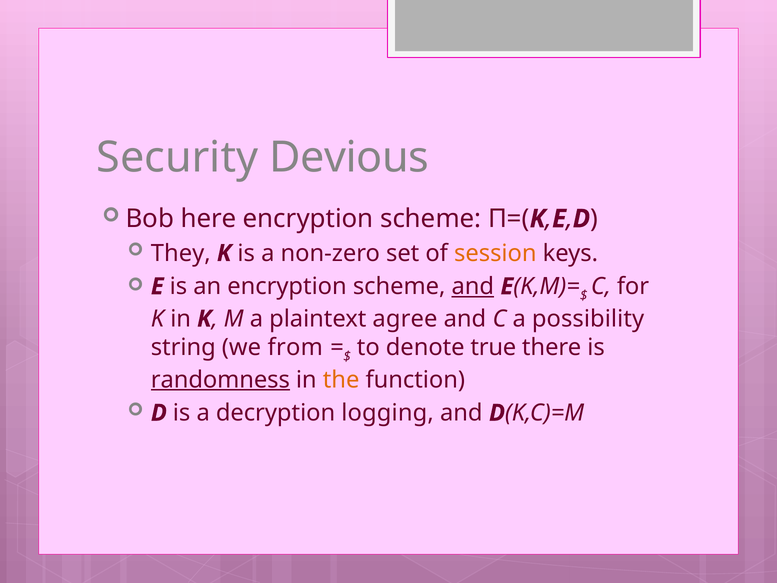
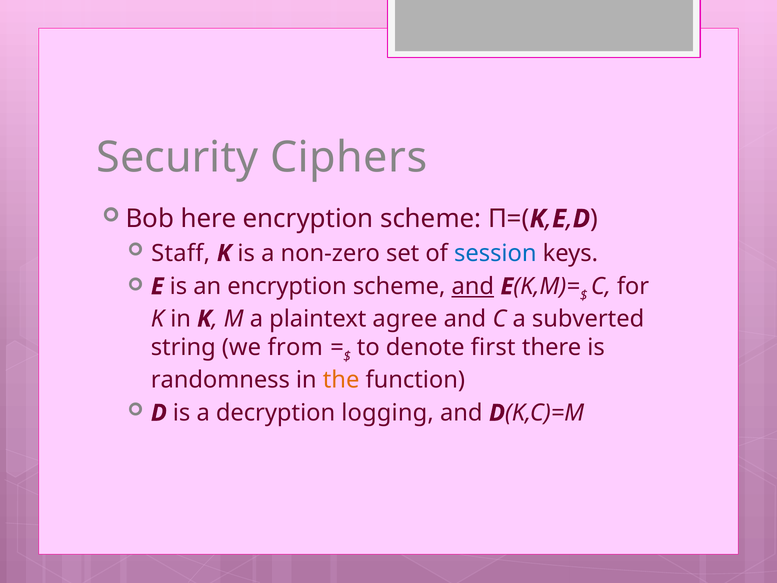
Devious: Devious -> Ciphers (349, 158)
They: They -> Staff (181, 253)
session colour: orange -> blue (495, 253)
possibility: possibility -> subverted (588, 319)
true: true -> first (493, 347)
randomness underline: present -> none (220, 380)
